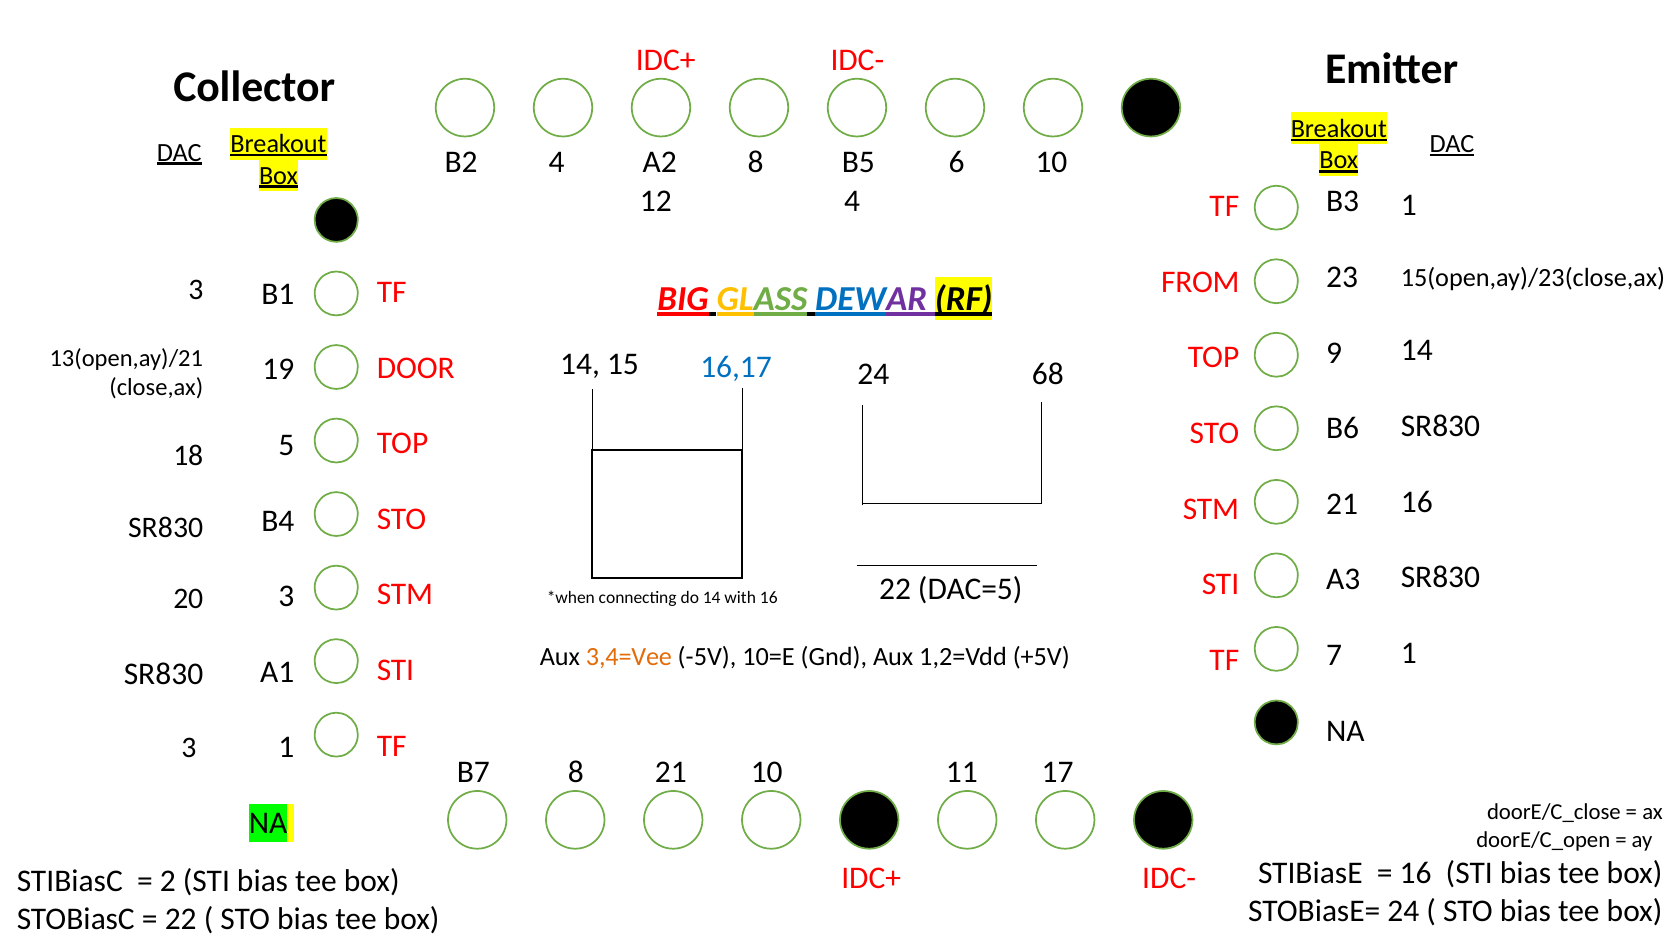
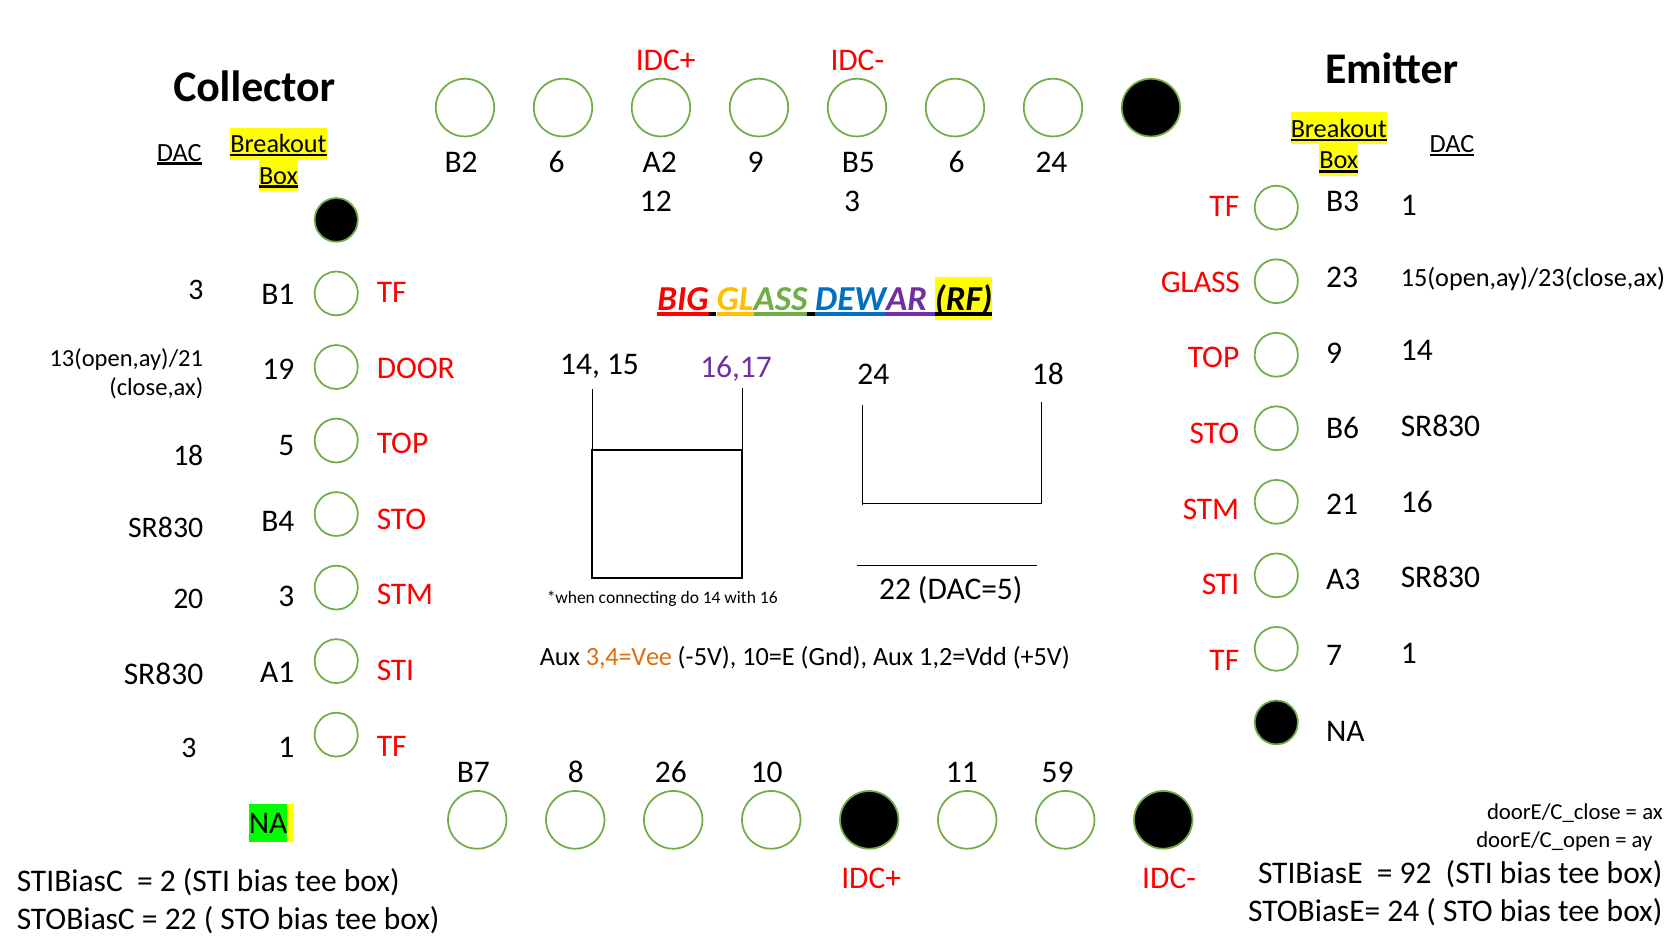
B2 4: 4 -> 6 (557, 162)
A2 8: 8 -> 9 (756, 162)
6 10: 10 -> 24 (1051, 162)
12 4: 4 -> 3 (852, 201)
FROM: FROM -> GLASS (1200, 282)
16,17 colour: blue -> purple (736, 367)
24 68: 68 -> 18 (1048, 374)
8 21: 21 -> 26 (671, 772)
17: 17 -> 59 (1058, 772)
16: 16 -> 92 (1416, 873)
